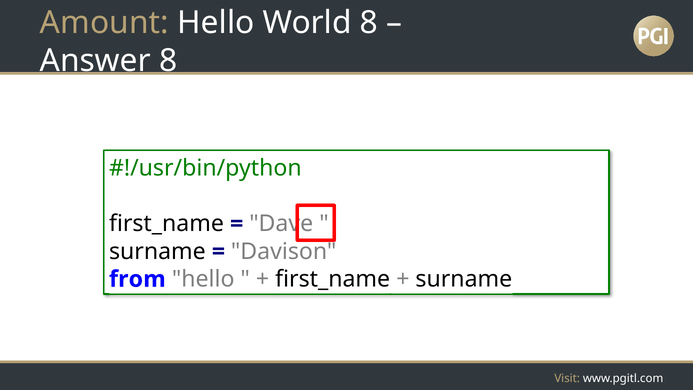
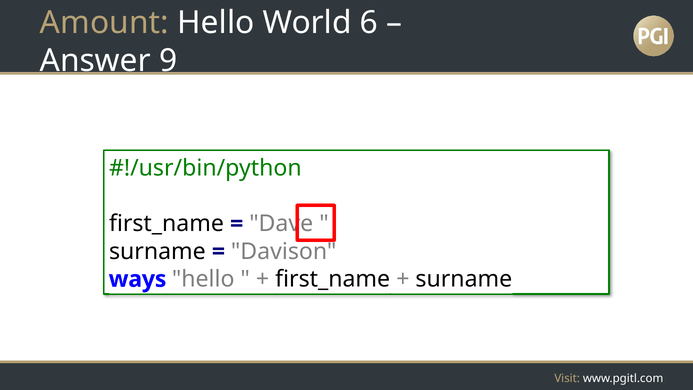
World 8: 8 -> 6 (369, 23)
Answer 8: 8 -> 9 (168, 61)
from: from -> ways (138, 279)
